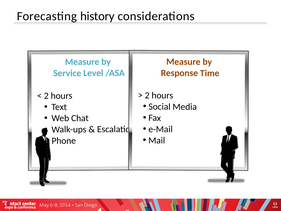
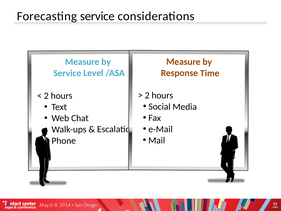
Forecasting history: history -> service (97, 16)
